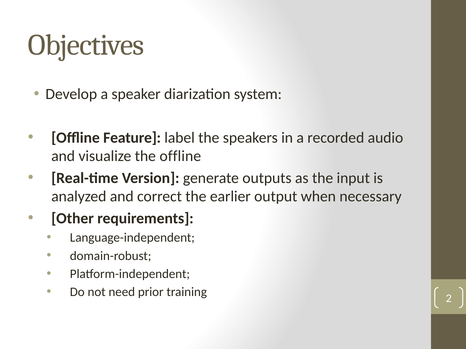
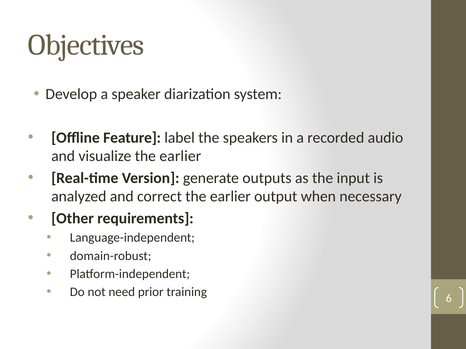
visualize the offline: offline -> earlier (180, 156)
2: 2 -> 6 (449, 299)
